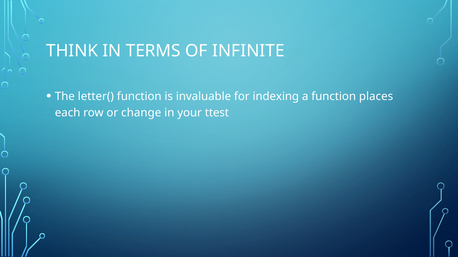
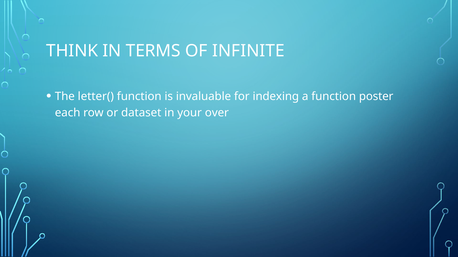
places: places -> poster (376, 97)
change: change -> dataset (141, 113)
ttest: ttest -> over (217, 113)
